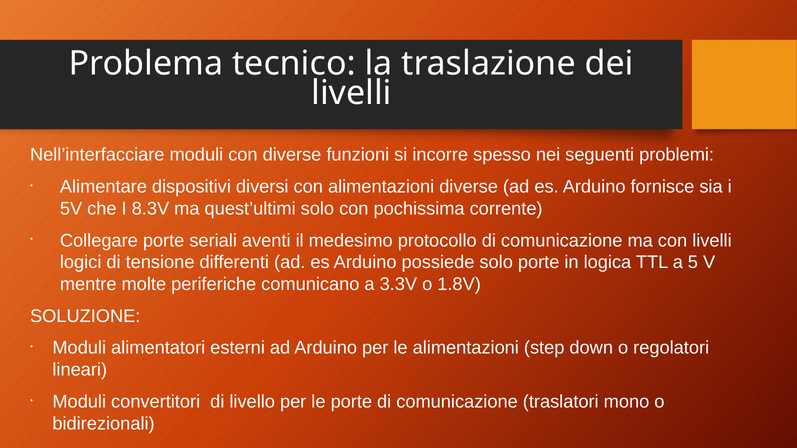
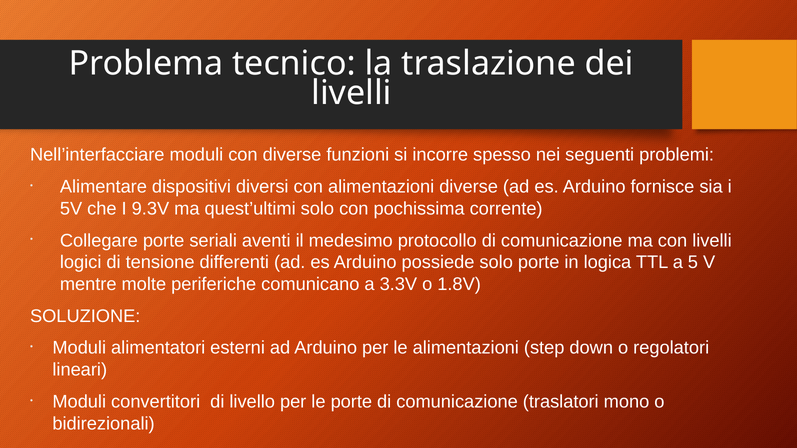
8.3V: 8.3V -> 9.3V (150, 209)
